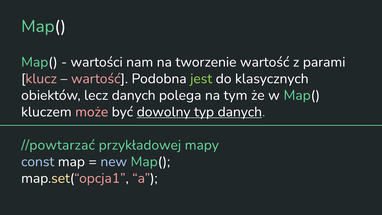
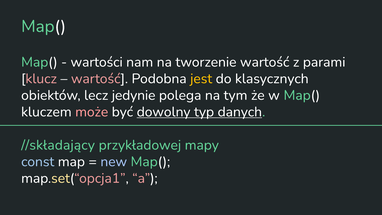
jest colour: light green -> yellow (201, 79)
lecz danych: danych -> jedynie (134, 95)
//powtarzać: //powtarzać -> //składający (58, 145)
